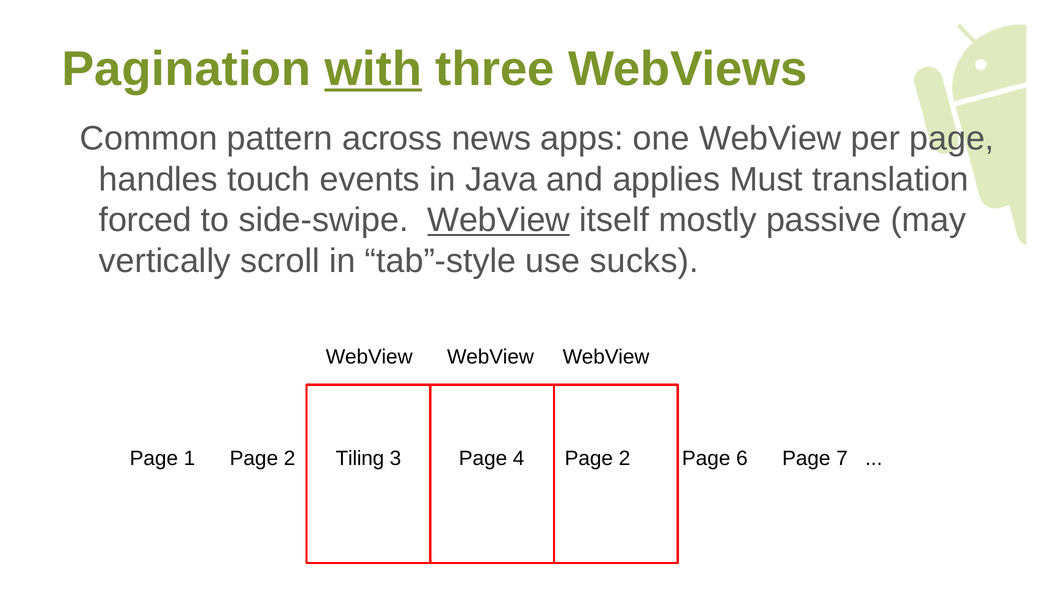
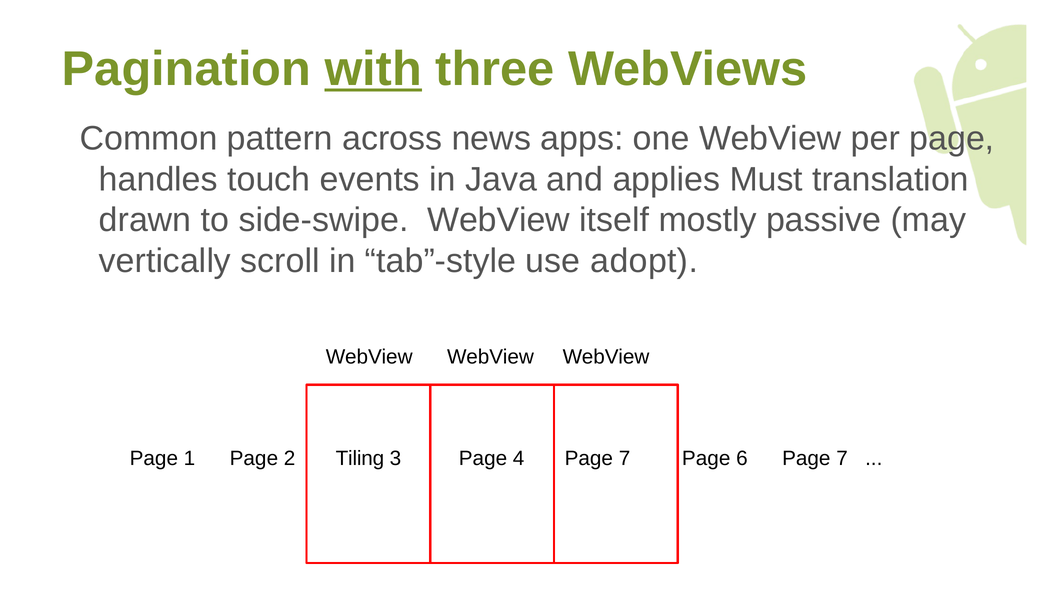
forced: forced -> drawn (145, 220)
WebView underline: present -> none (499, 220)
sucks: sucks -> adopt (644, 261)
4 Page 2: 2 -> 7 (625, 458)
